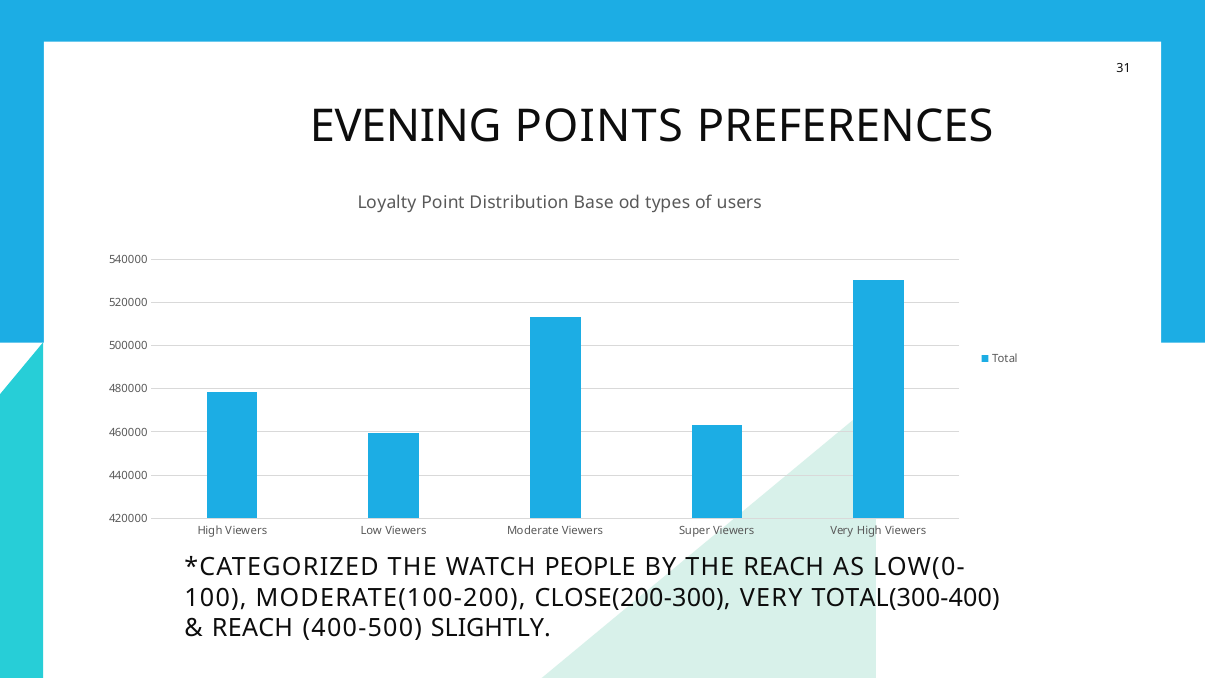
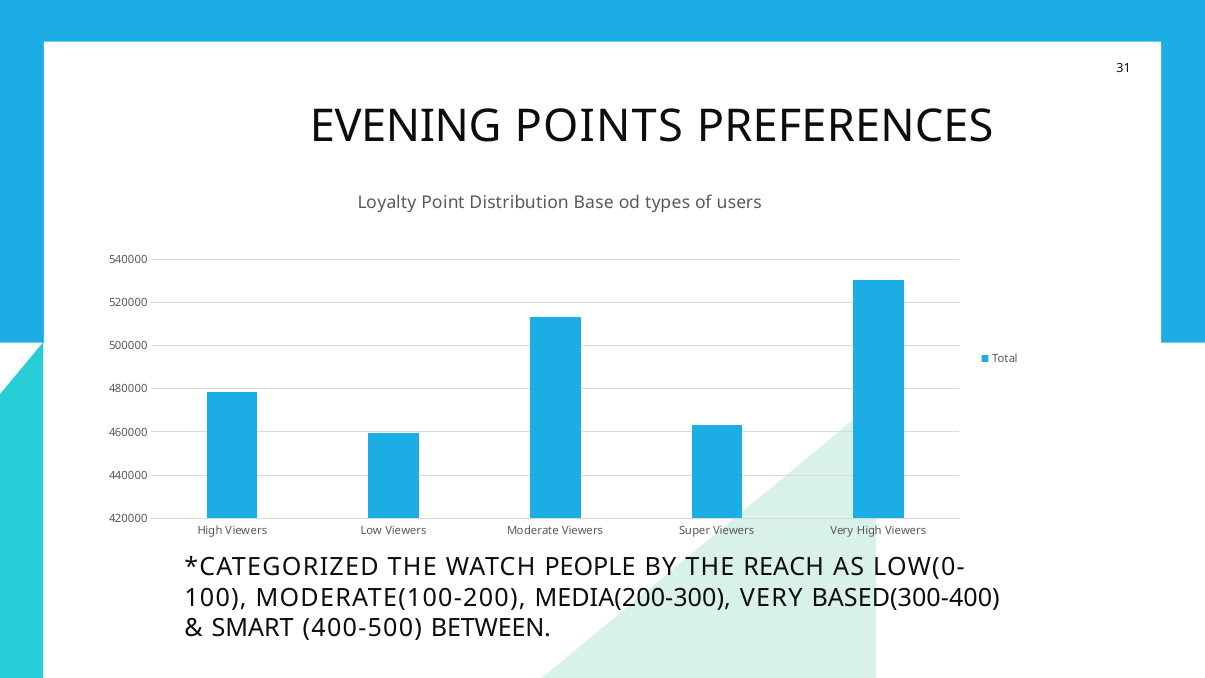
CLOSE(200-300: CLOSE(200-300 -> MEDIA(200-300 (633, 598)
TOTAL(300-400: TOTAL(300-400 -> BASED(300-400 (906, 598)
REACH: REACH -> SMART (253, 628)
SLIGHTLY: SLIGHTLY -> BETWEEN (491, 628)
